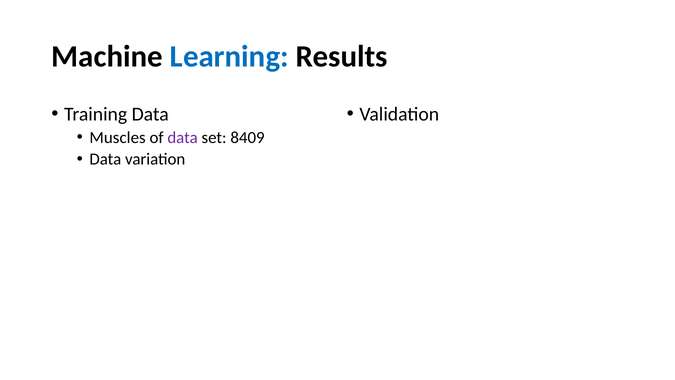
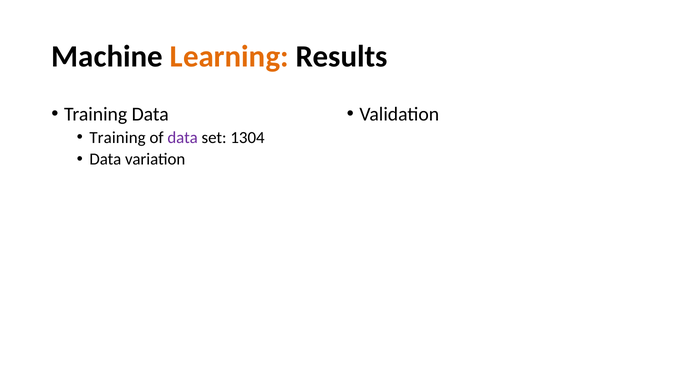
Learning colour: blue -> orange (229, 57)
Muscles: Muscles -> Training (118, 137)
8409: 8409 -> 1304 (248, 137)
